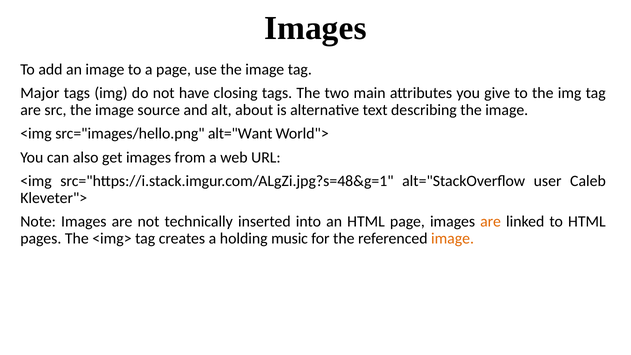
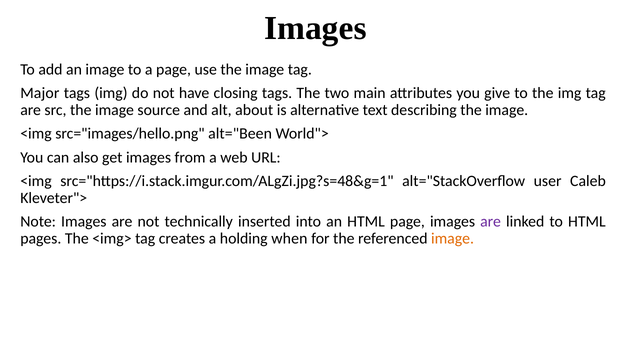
alt="Want: alt="Want -> alt="Been (240, 134)
are colour: orange -> purple (491, 222)
music: music -> when (289, 239)
